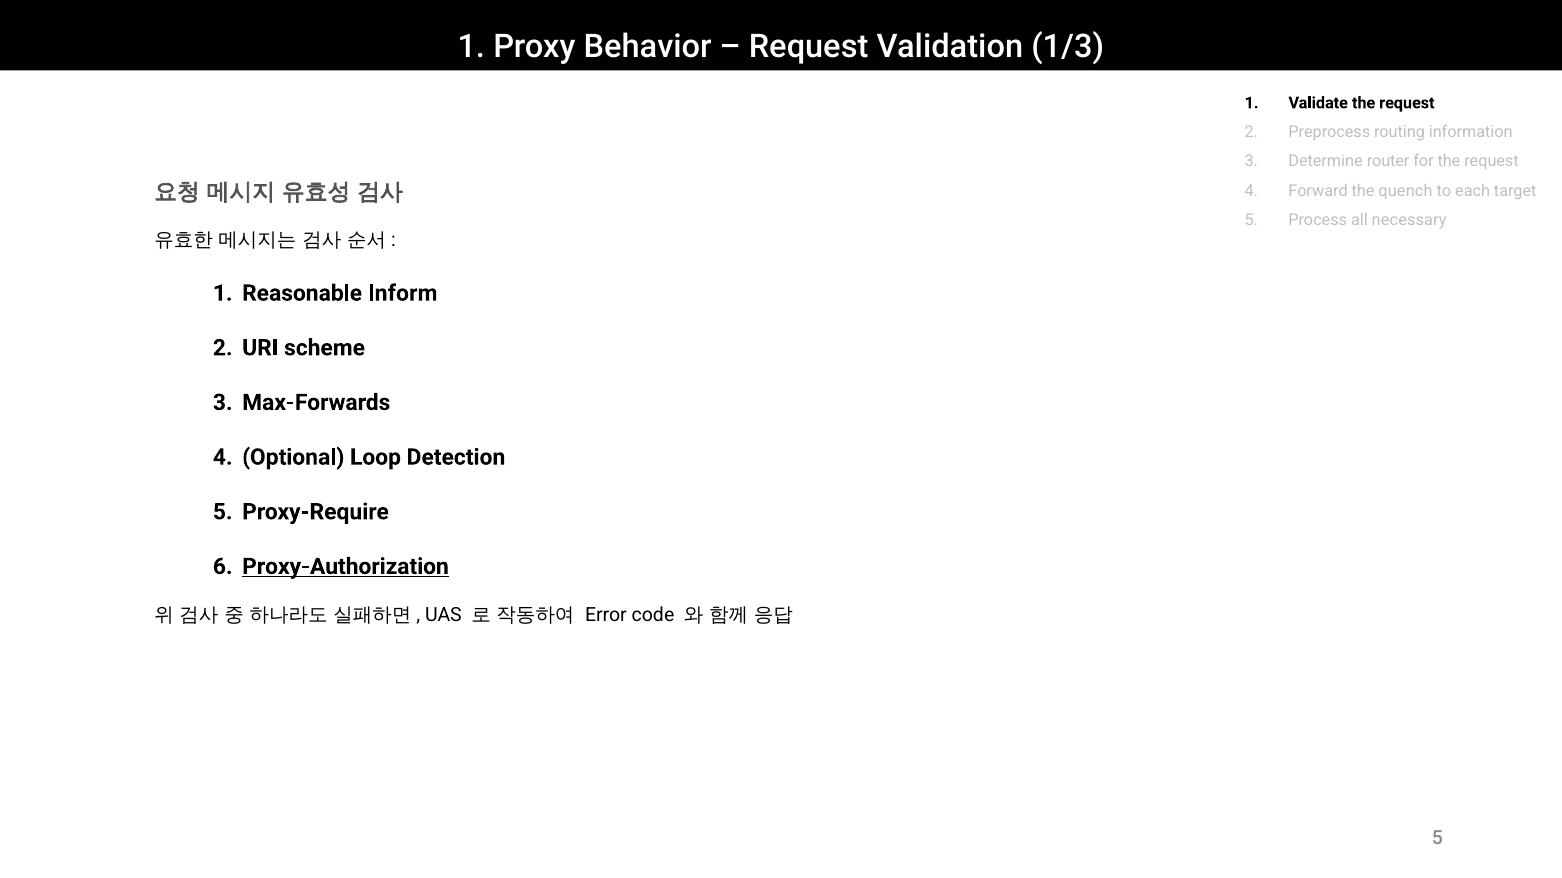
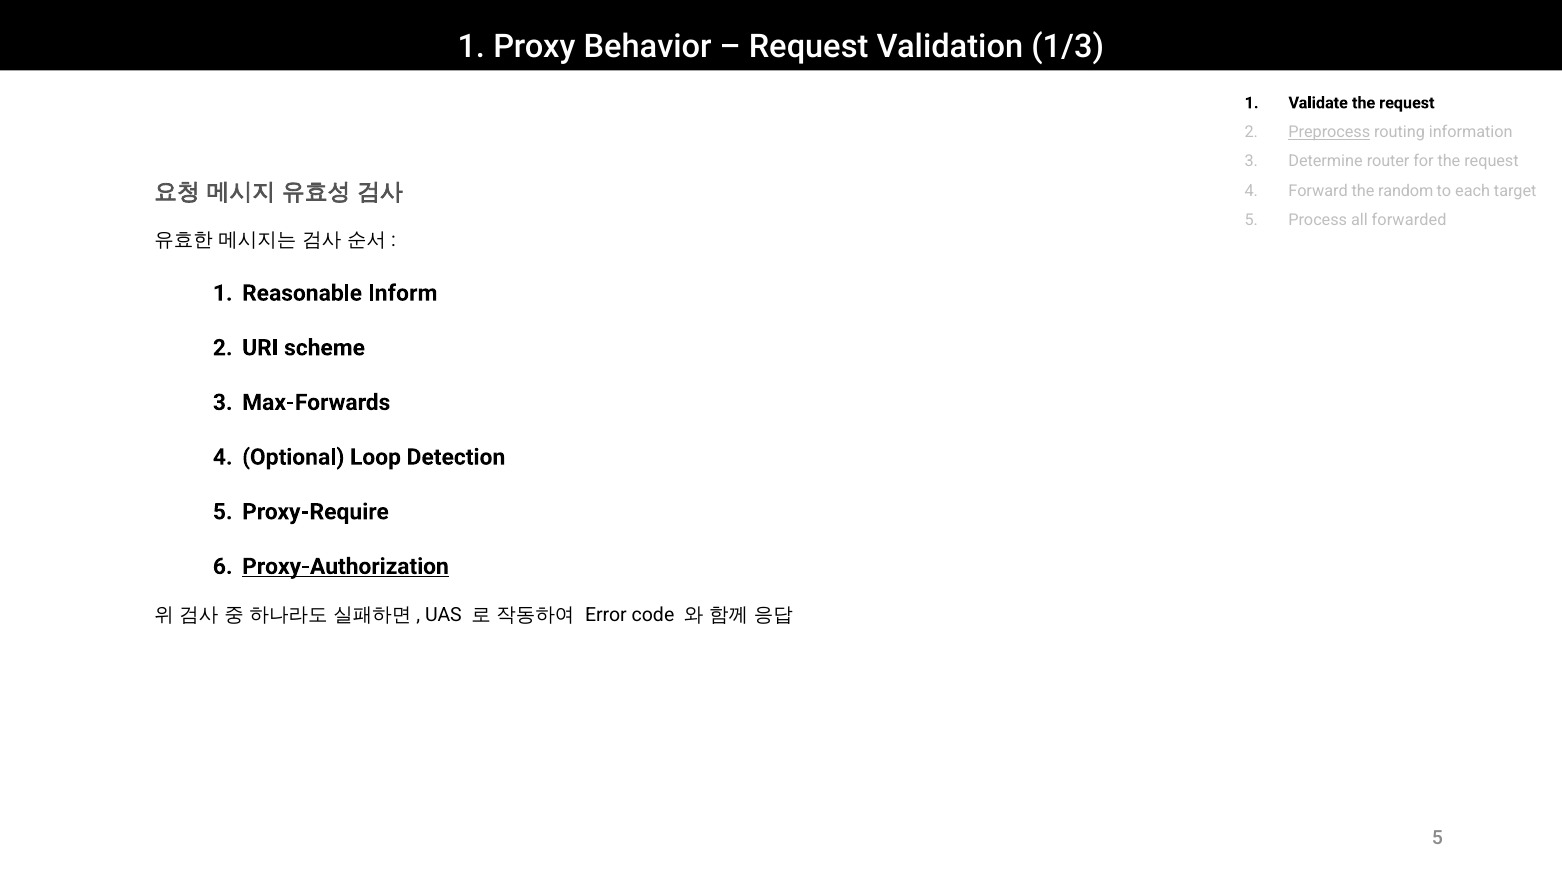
Preprocess underline: none -> present (1329, 132)
quench: quench -> random (1406, 191)
necessary: necessary -> forwarded (1409, 220)
